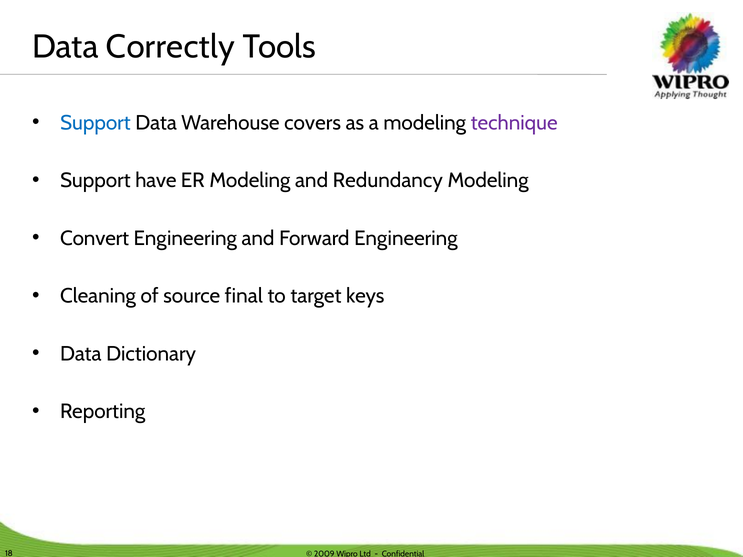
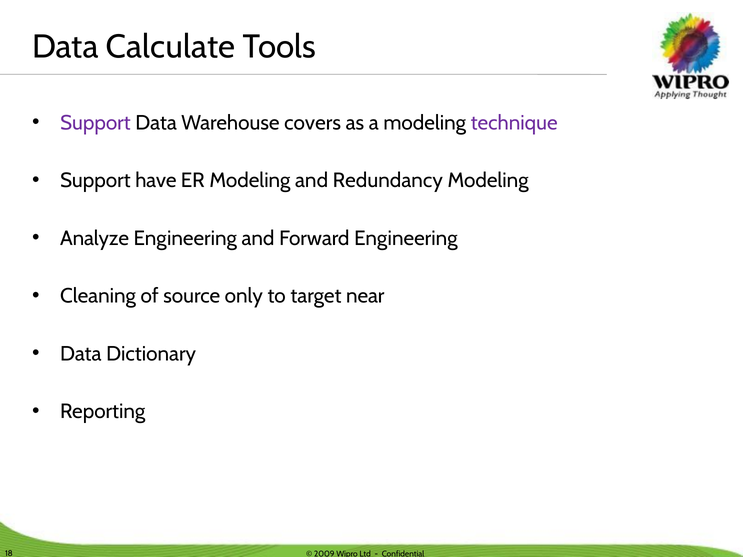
Correctly: Correctly -> Calculate (171, 47)
Support colour: blue -> purple (95, 123)
Convert: Convert -> Analyze (95, 238)
final: final -> only (244, 296)
keys: keys -> near (365, 296)
